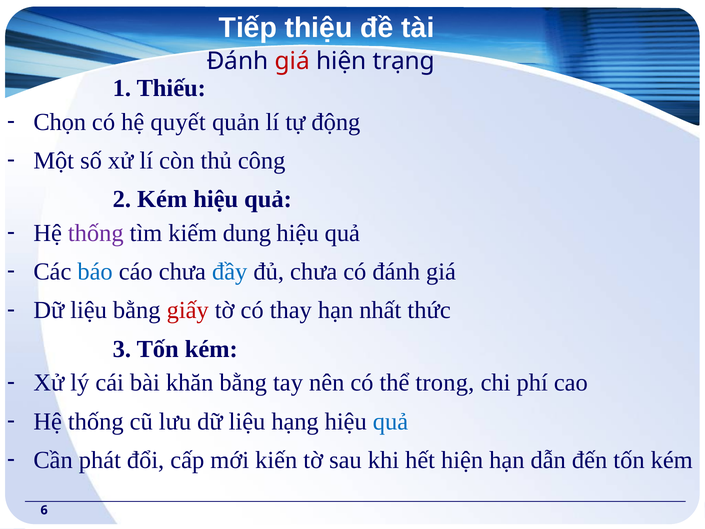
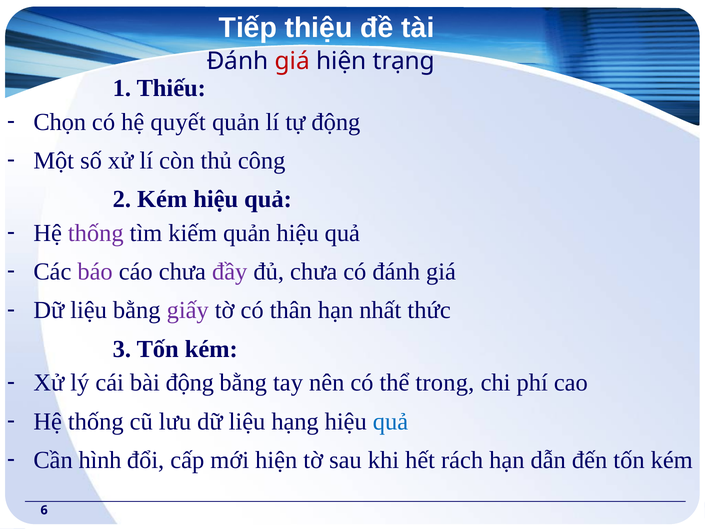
kiếm dung: dung -> quản (247, 233)
báo colour: blue -> purple (95, 272)
đầy colour: blue -> purple (230, 272)
giấy colour: red -> purple (188, 310)
thay: thay -> thân (291, 310)
bài khăn: khăn -> động (190, 383)
phát: phát -> hình (100, 460)
mới kiến: kiến -> hiện (276, 460)
hết hiện: hiện -> rách (462, 460)
